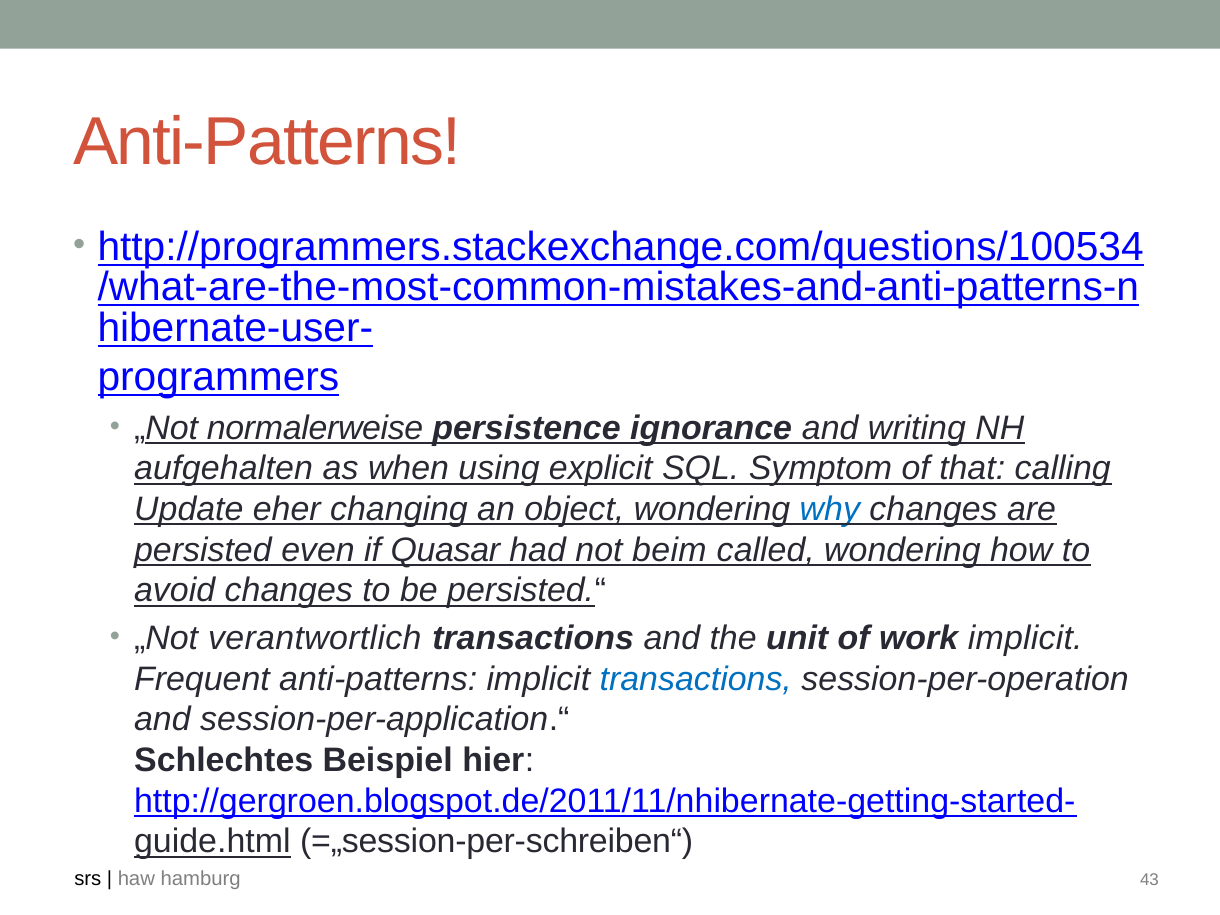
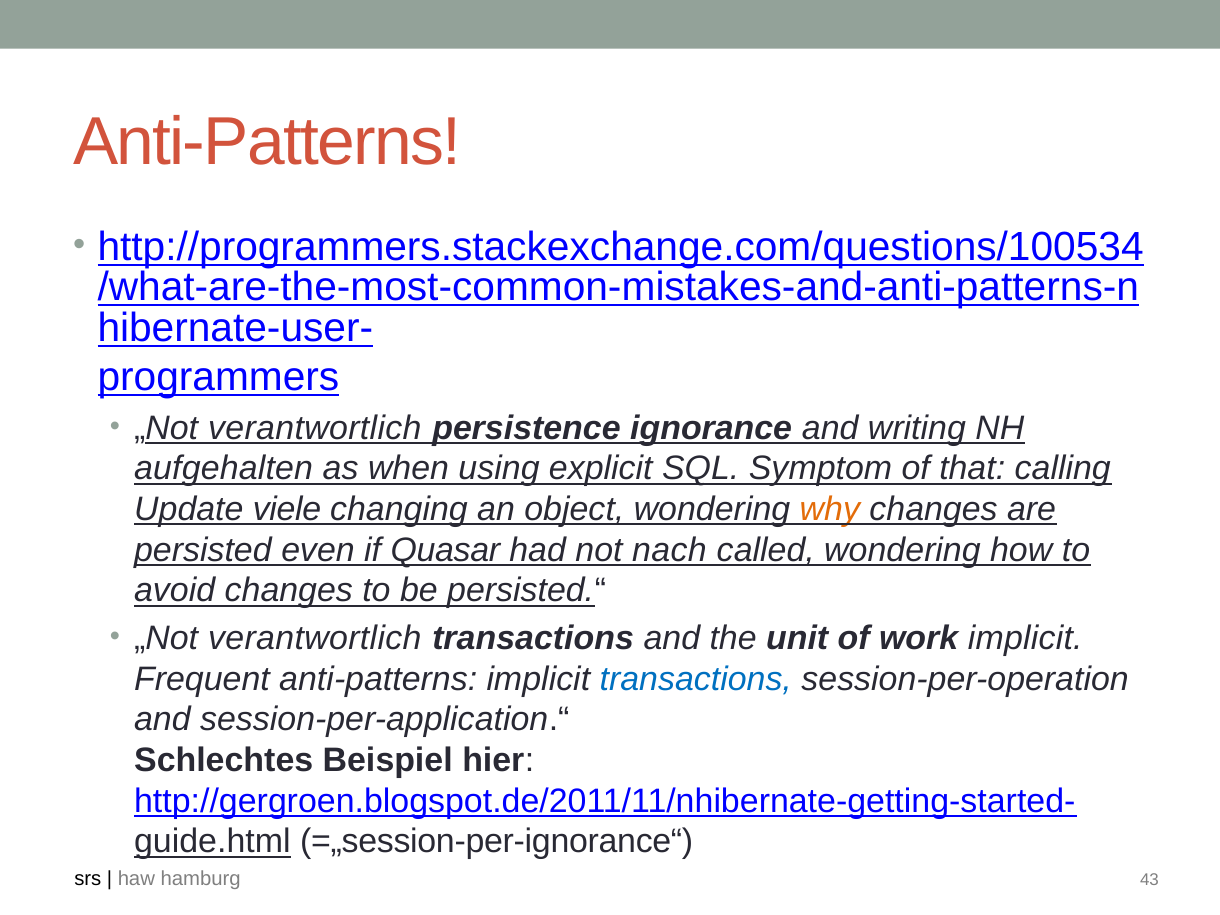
normalerweise: normalerweise -> verantwortlich (315, 428)
eher: eher -> viele (287, 509)
why colour: blue -> orange (830, 509)
beim: beim -> nach (669, 550)
=„session-per-schreiben“: =„session-per-schreiben“ -> =„session-per-ignorance“ (497, 842)
